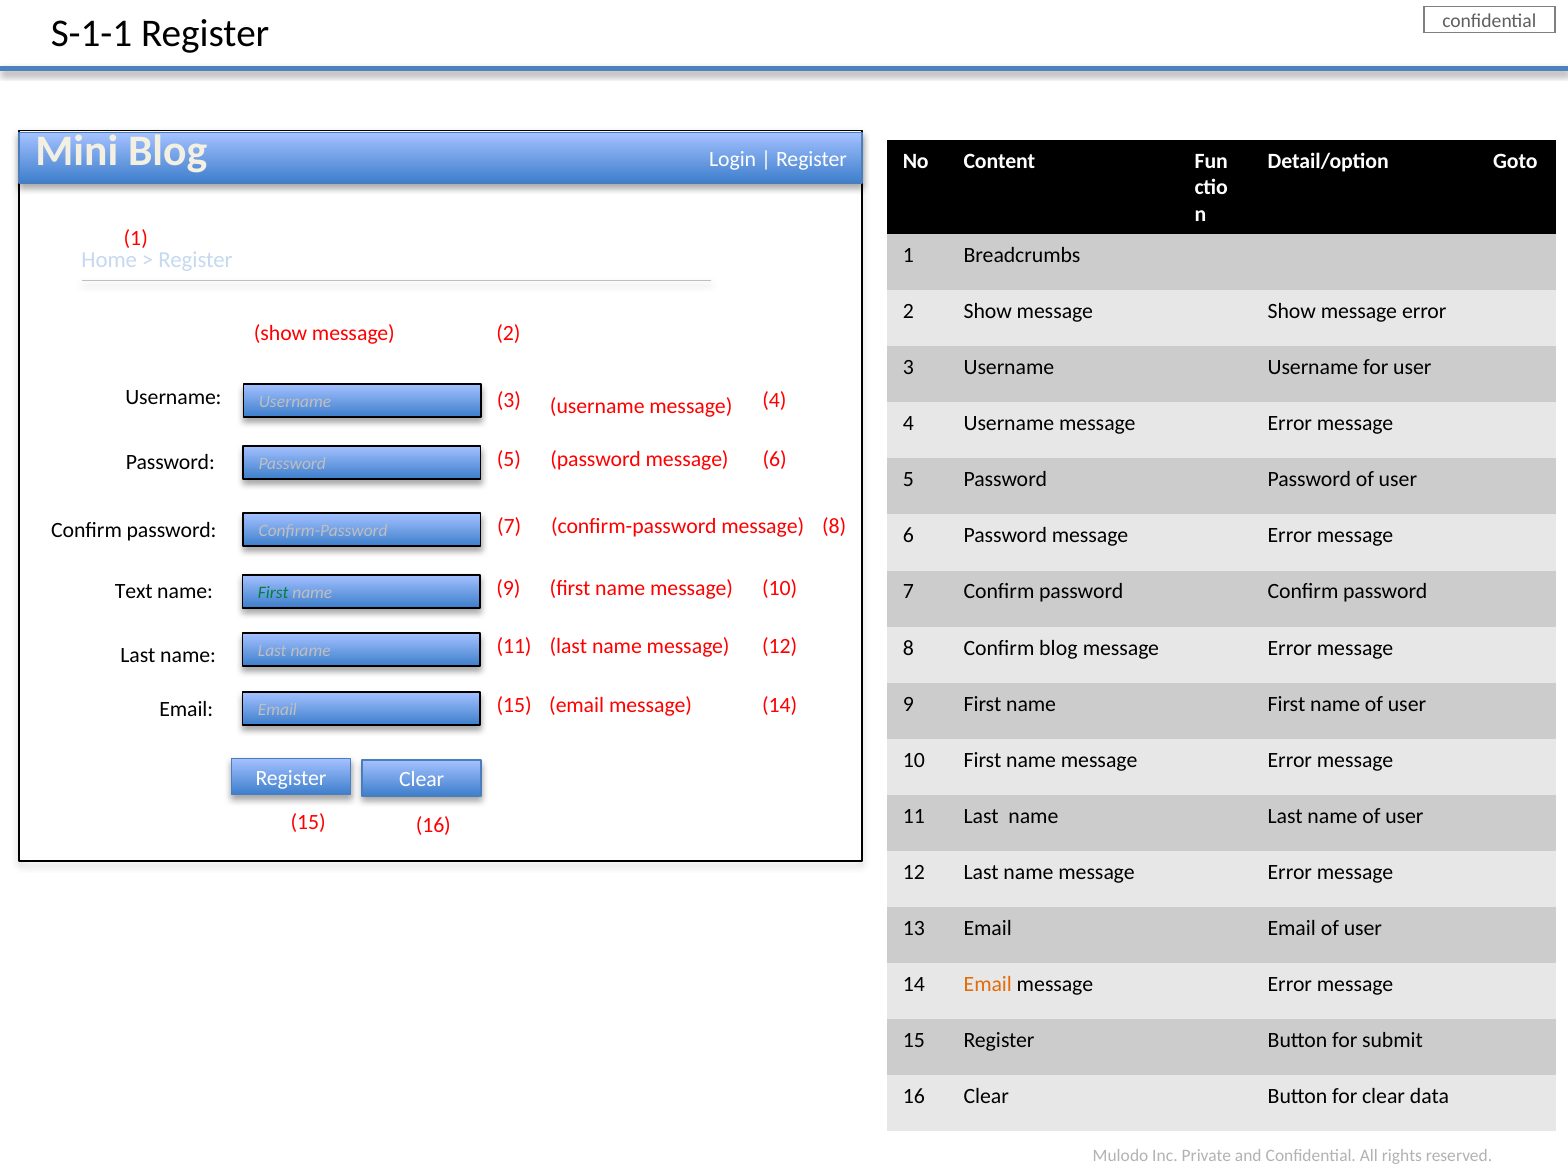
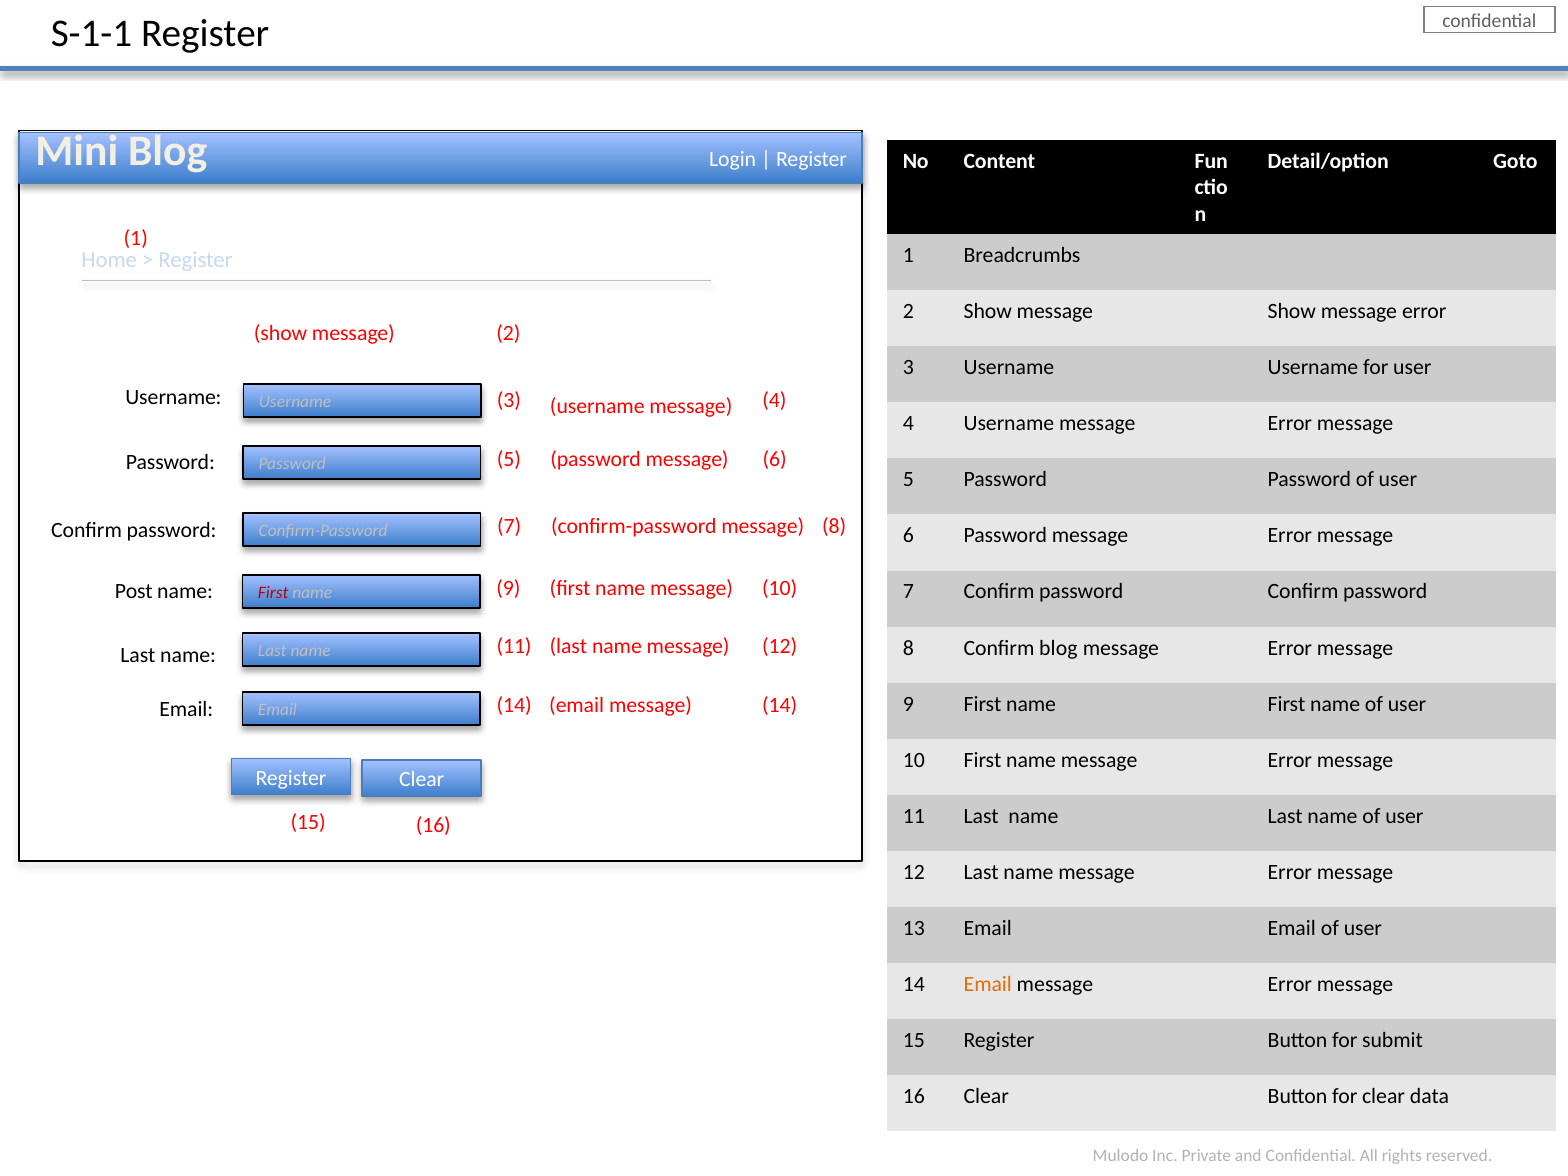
Text: Text -> Post (134, 592)
First colour: green -> red (273, 593)
Email 15: 15 -> 14 (514, 705)
